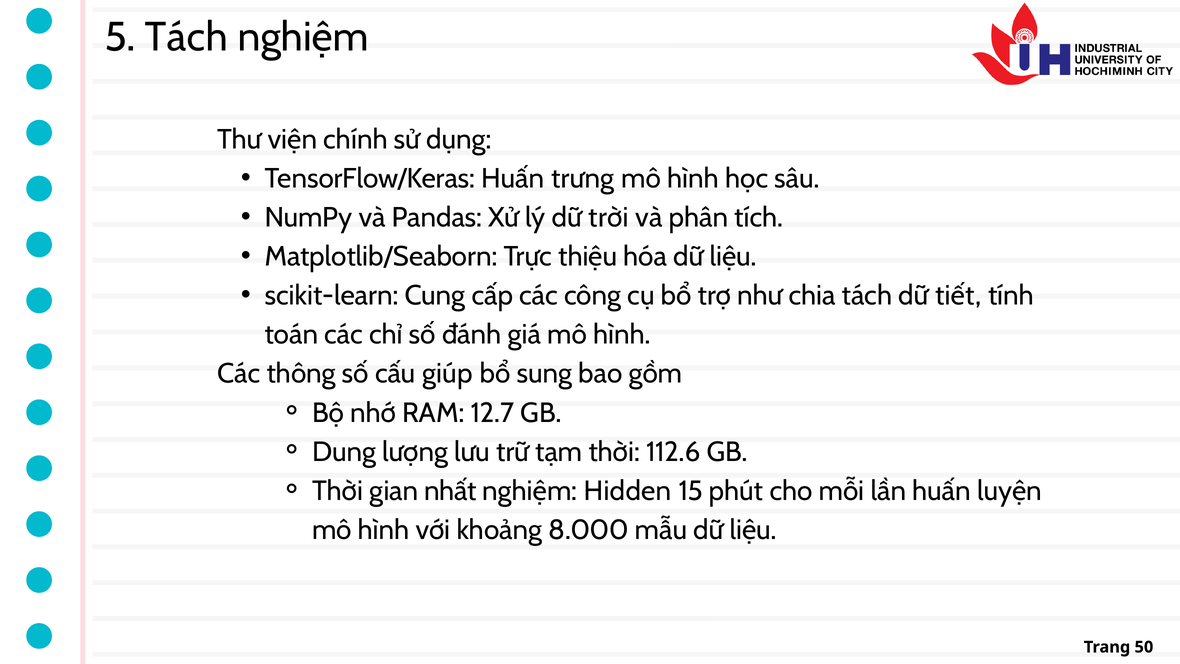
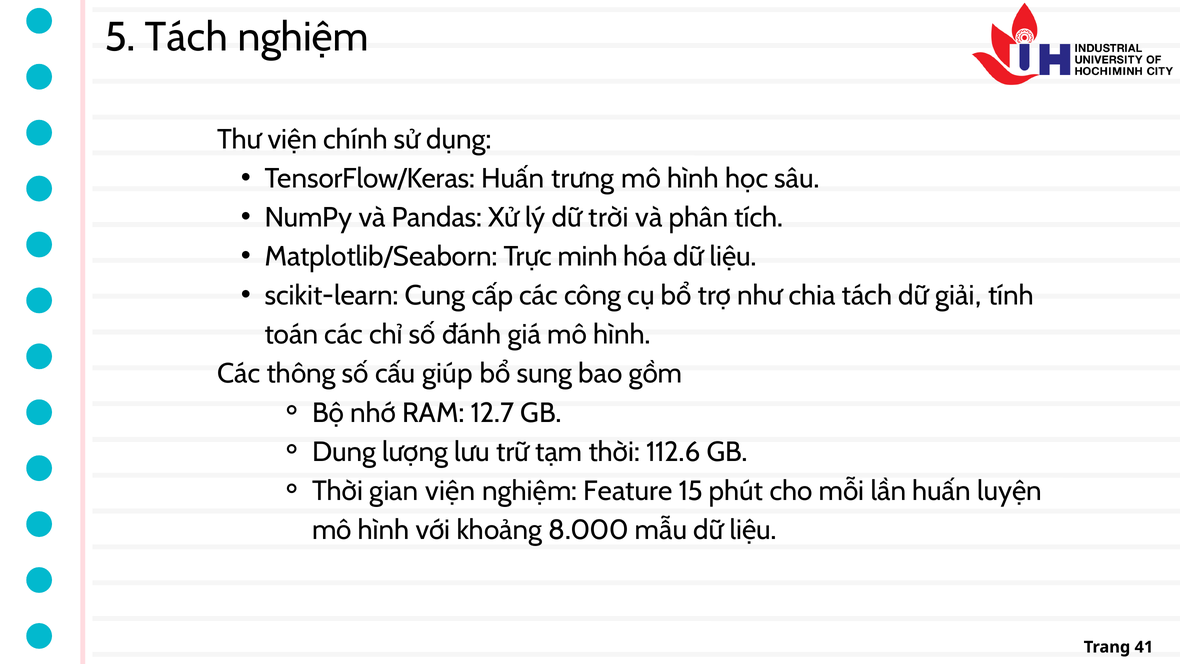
thiệu: thiệu -> minh (588, 257)
tiết: tiết -> giải (958, 296)
gian nhất: nhất -> viện (450, 491)
Hidden: Hidden -> Feature (628, 491)
50: 50 -> 41 (1144, 647)
